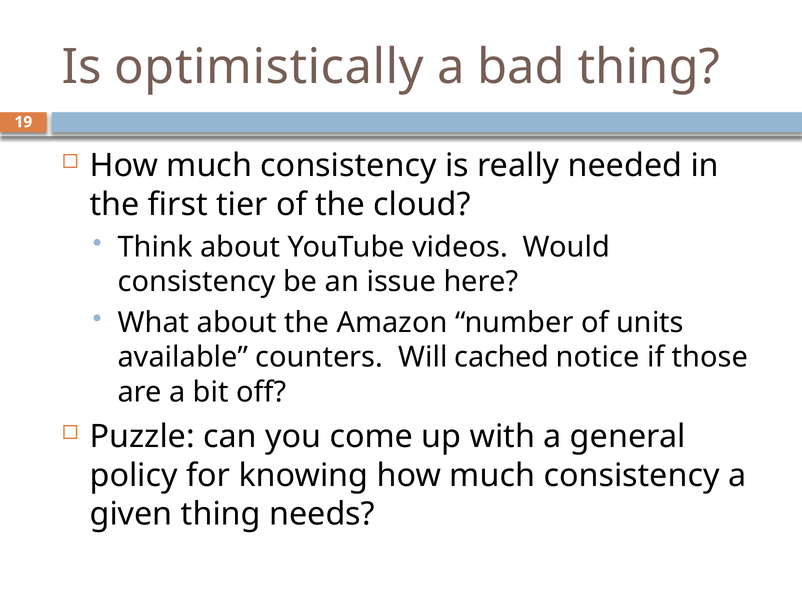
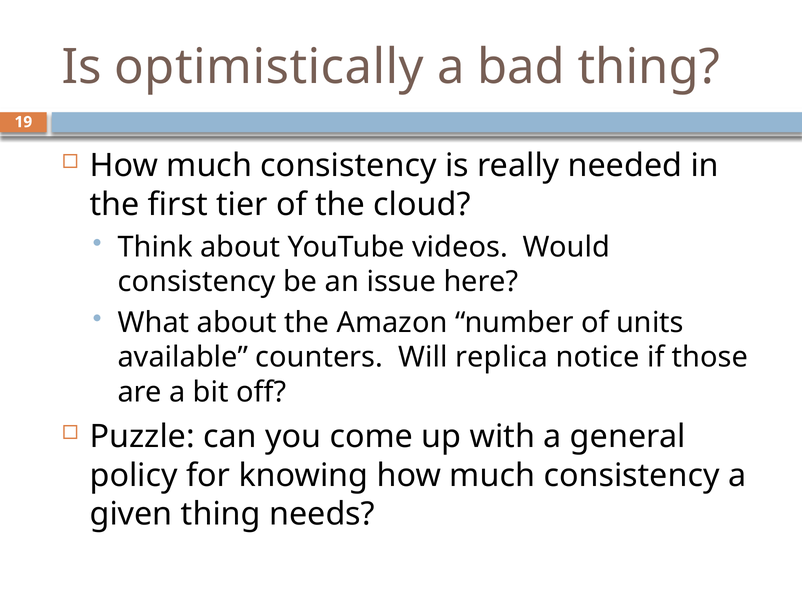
cached: cached -> replica (502, 358)
